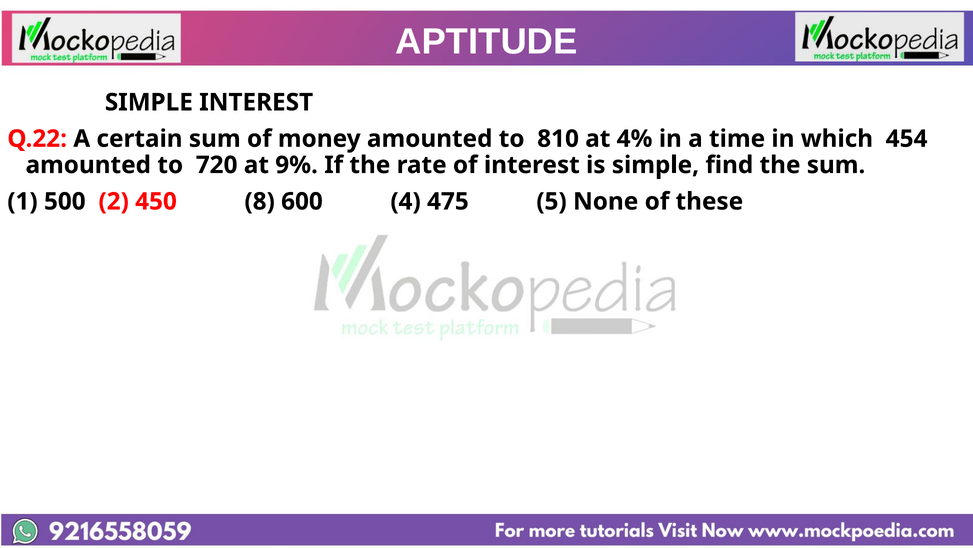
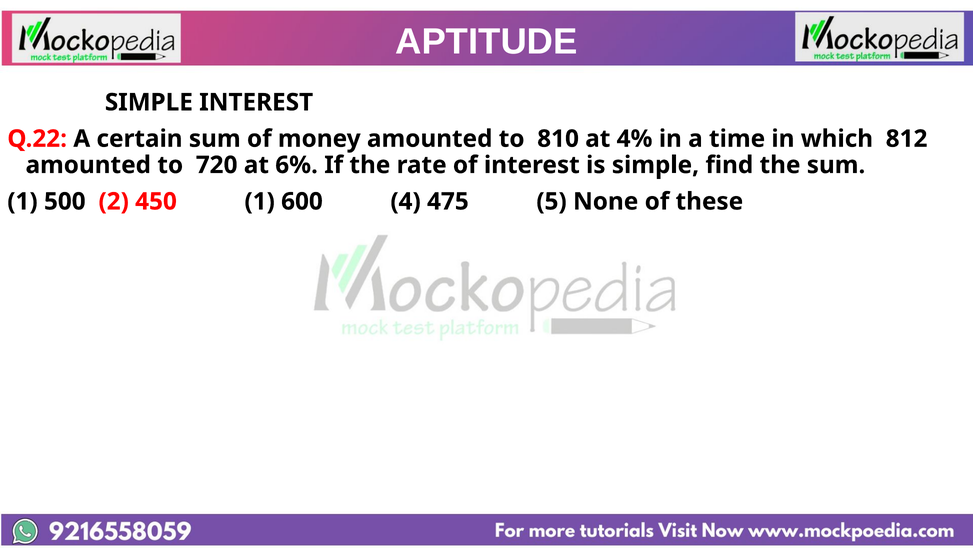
454: 454 -> 812 (907, 139)
9%: 9% -> 6% (297, 165)
450 8: 8 -> 1 (260, 201)
